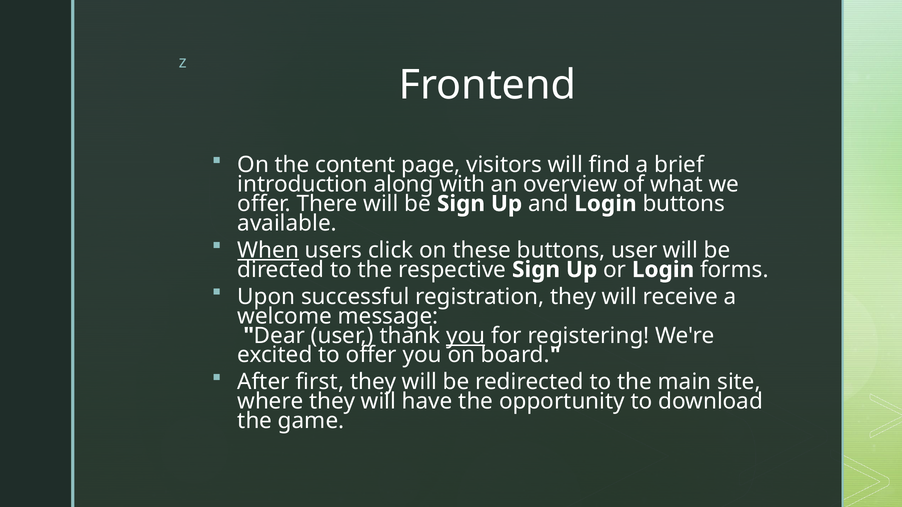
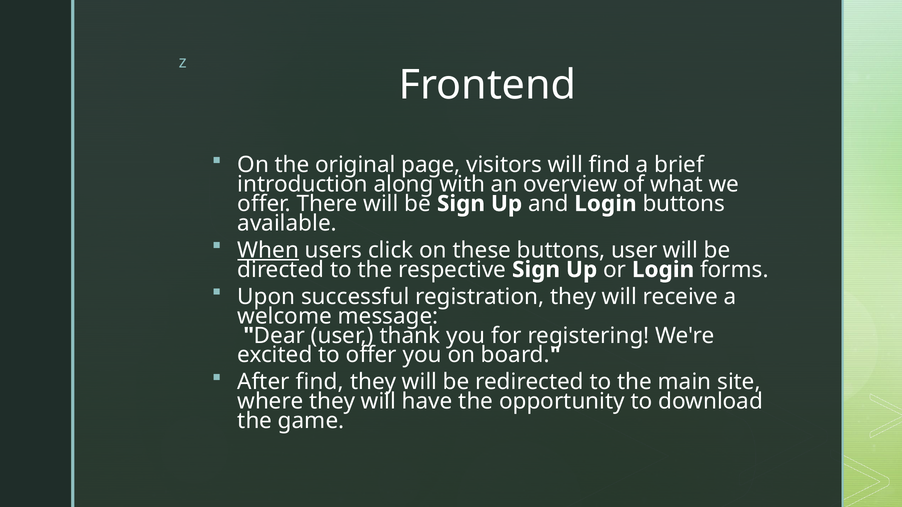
content: content -> original (355, 165)
you underline: present -> none (466, 336)
After first: first -> find (320, 382)
